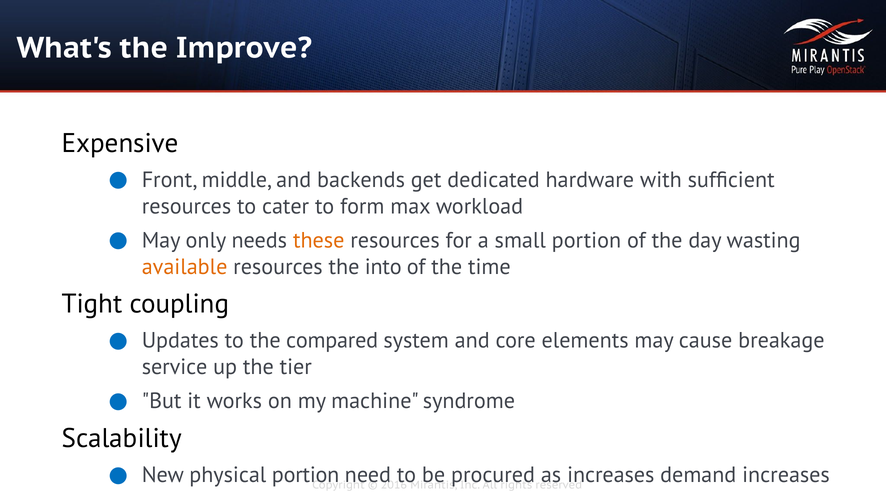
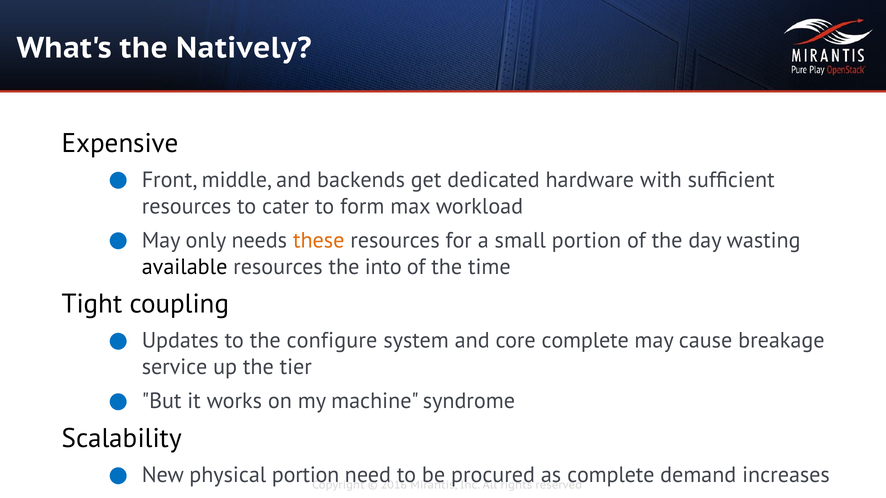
Improve: Improve -> Natively (244, 48)
available colour: orange -> black (185, 267)
compared: compared -> configure (332, 341)
core elements: elements -> complete (585, 341)
as increases: increases -> complete (611, 475)
